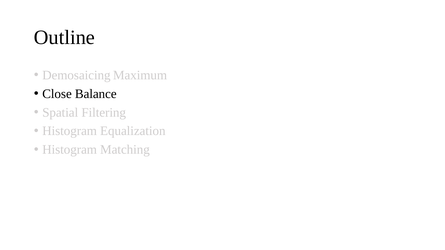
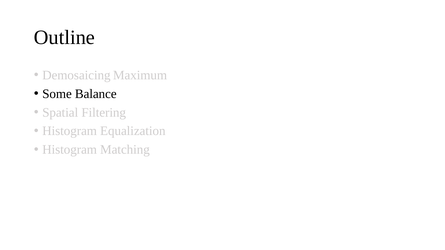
Close: Close -> Some (57, 94)
